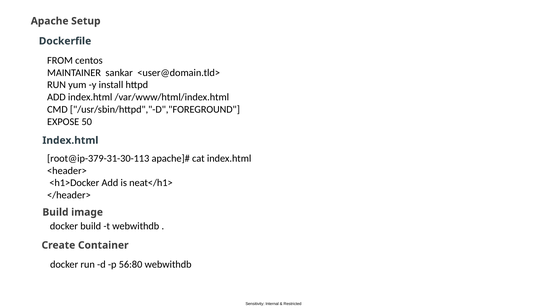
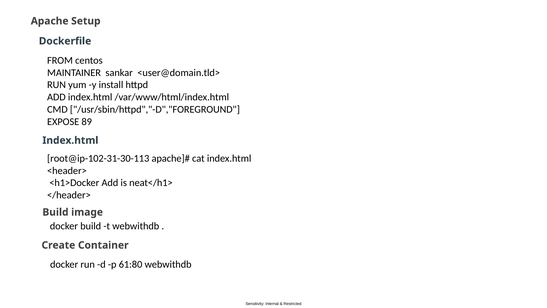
50: 50 -> 89 (87, 122)
root@ip-379-31-30-113: root@ip-379-31-30-113 -> root@ip-102-31-30-113 (98, 158)
56:80: 56:80 -> 61:80 (131, 264)
